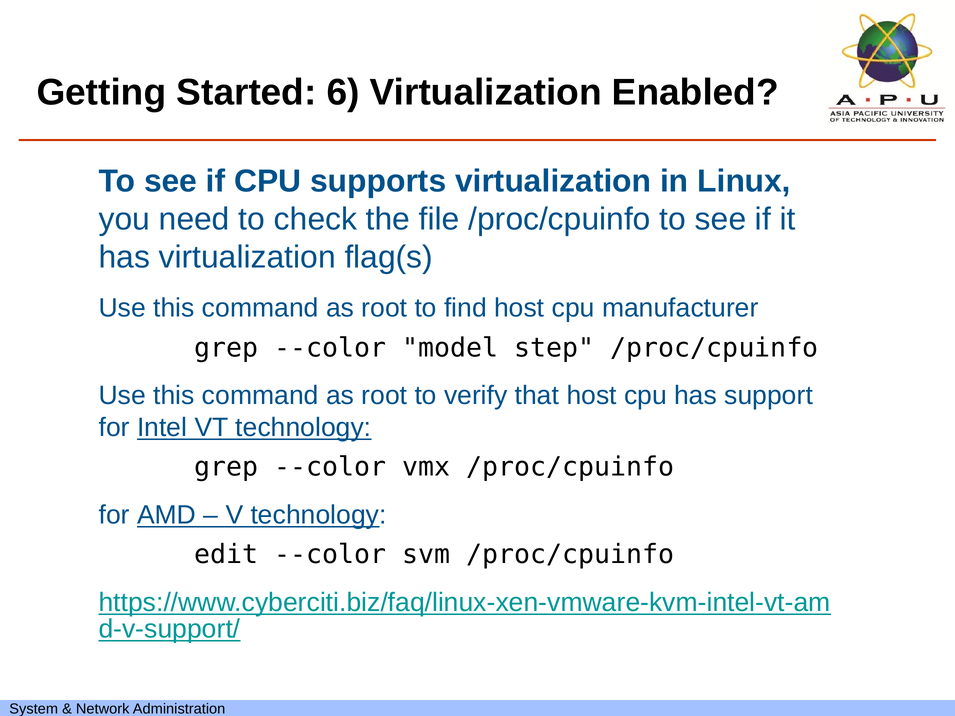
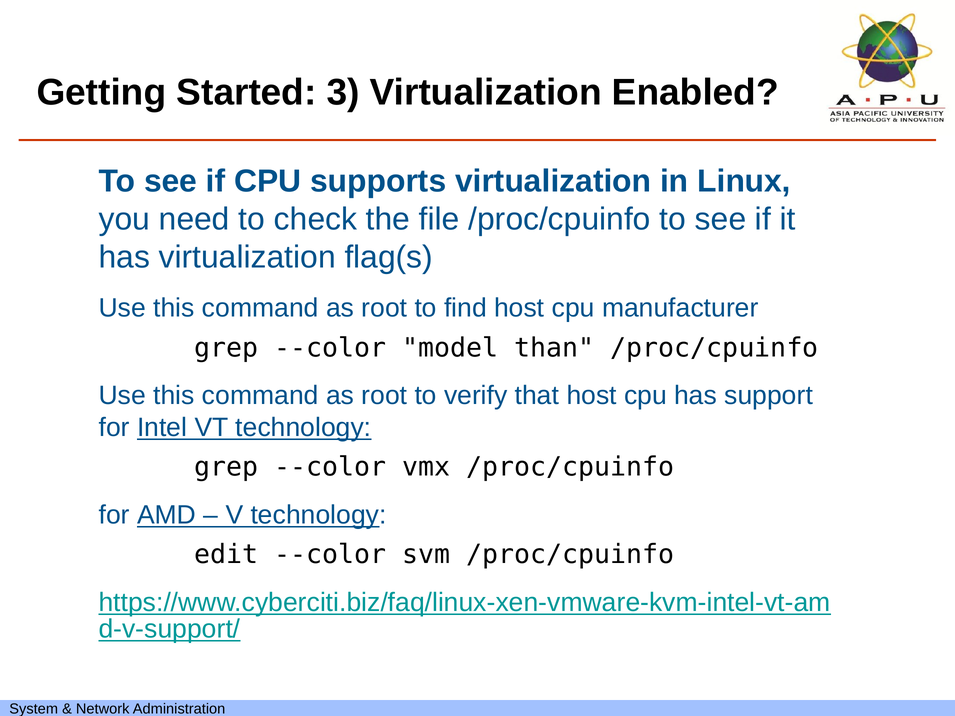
6: 6 -> 3 (343, 92)
step: step -> than (554, 348)
